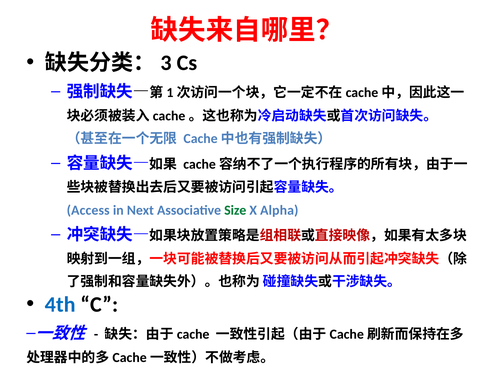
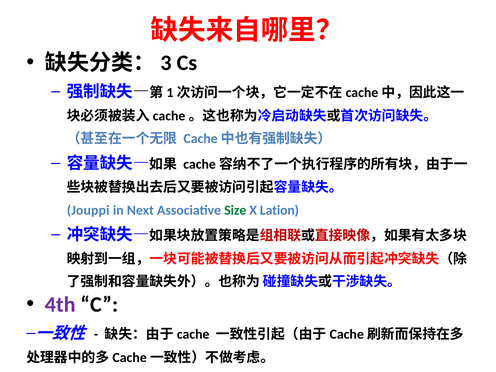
Access: Access -> Jouppi (88, 210)
Alpha: Alpha -> Lation (279, 210)
4th colour: blue -> purple (60, 304)
